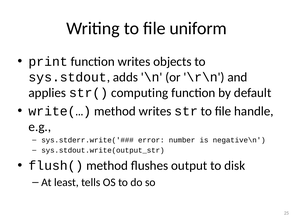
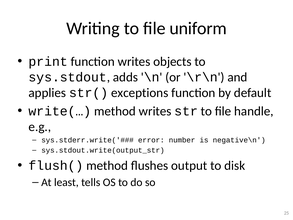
computing: computing -> exceptions (140, 93)
